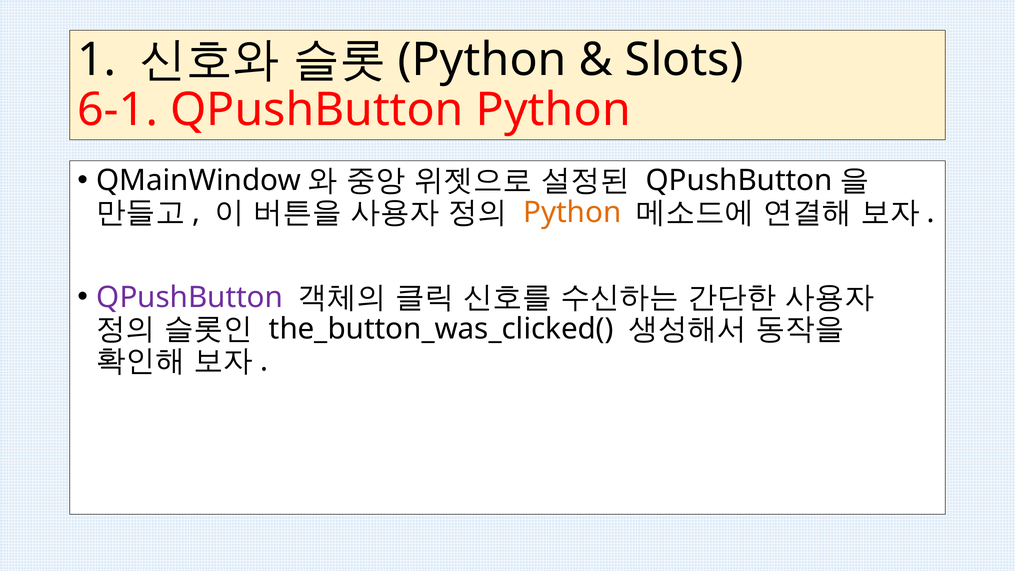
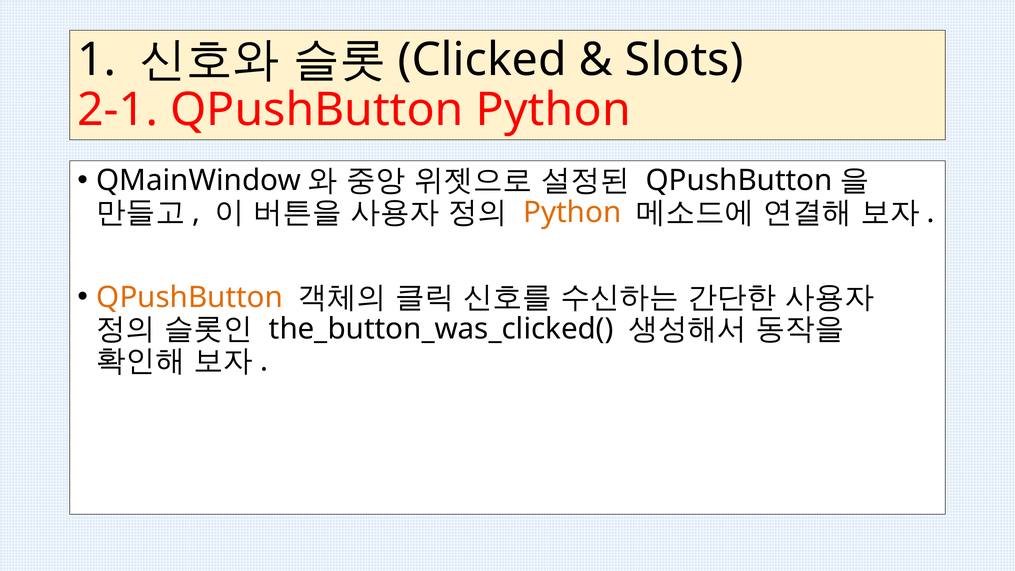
Python: Python -> Clicked (482, 60)
6-1: 6-1 -> 2-1 (118, 110)
QPushButton colour: purple -> orange (190, 297)
